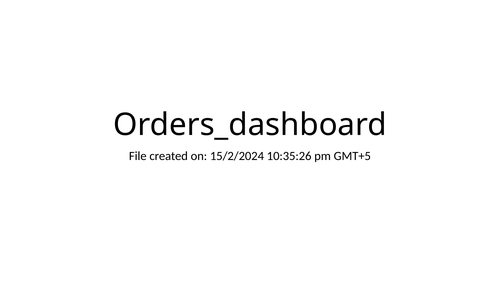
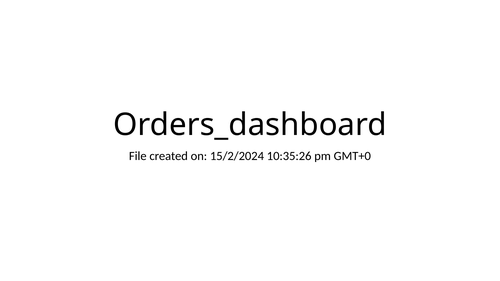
GMT+5: GMT+5 -> GMT+0 (352, 156)
